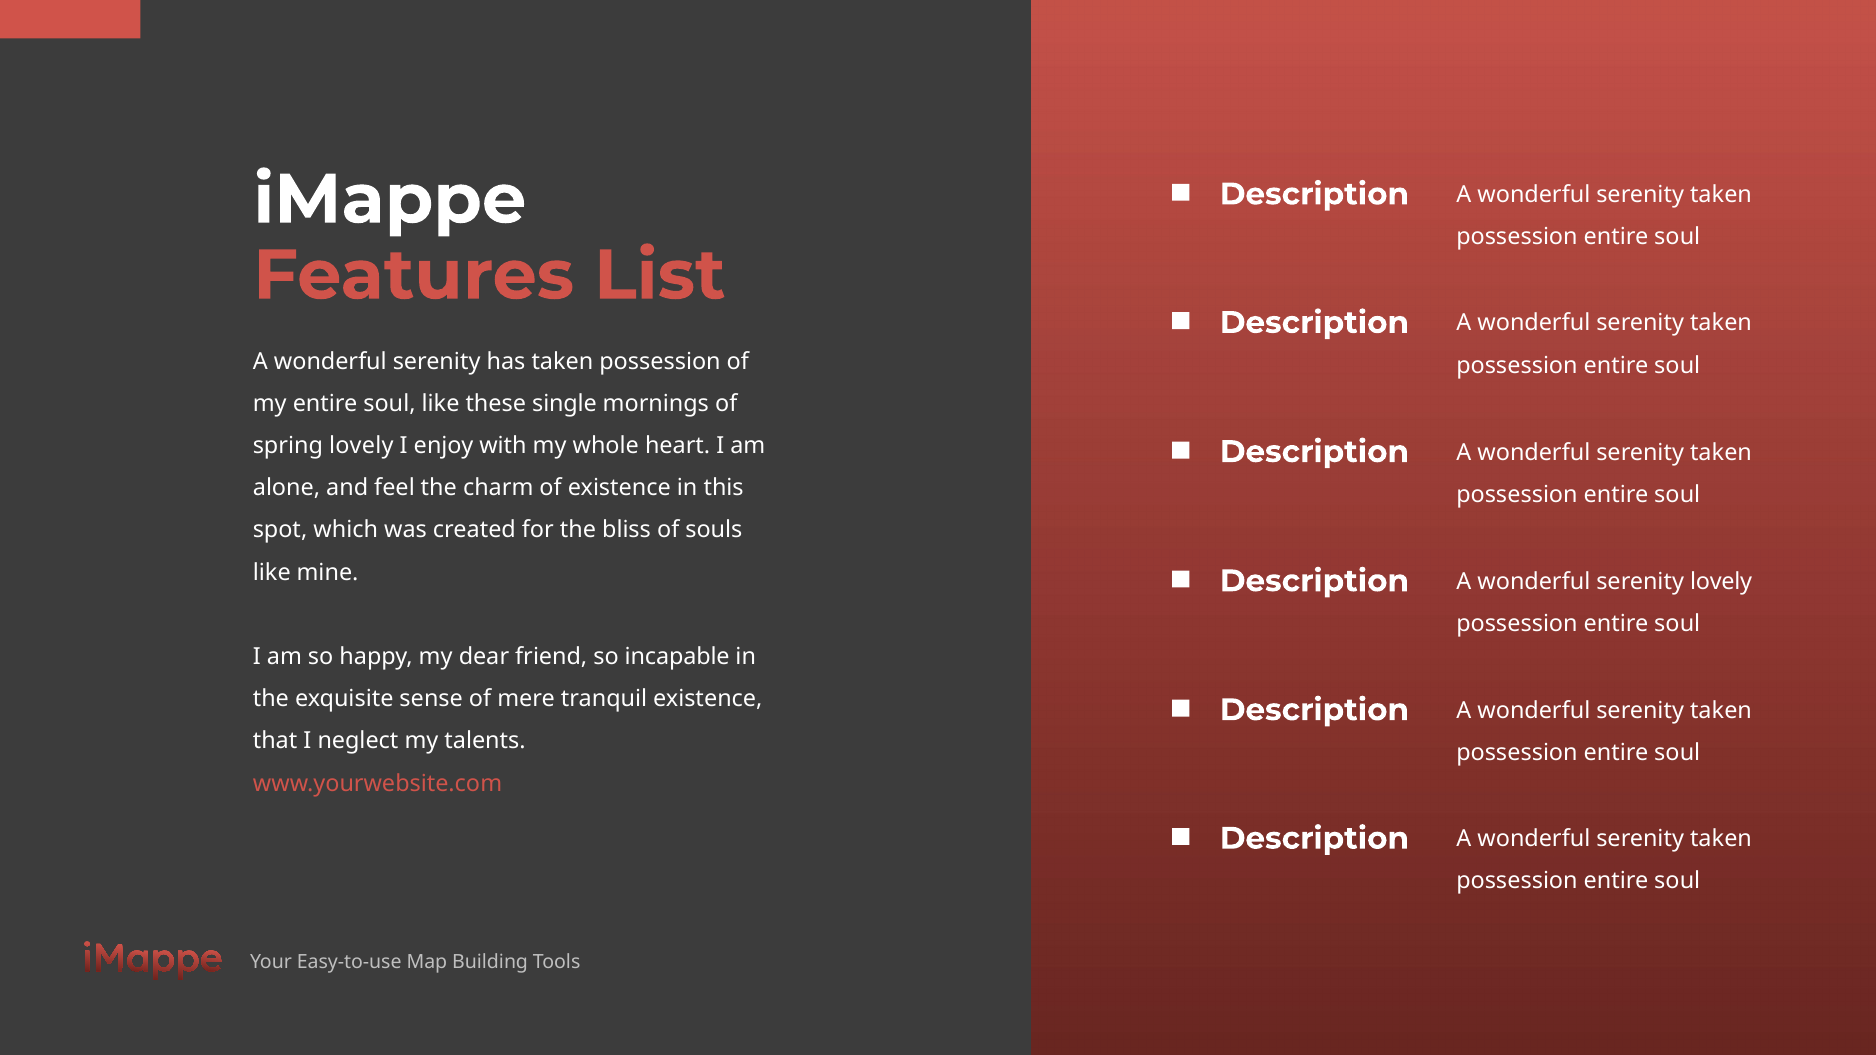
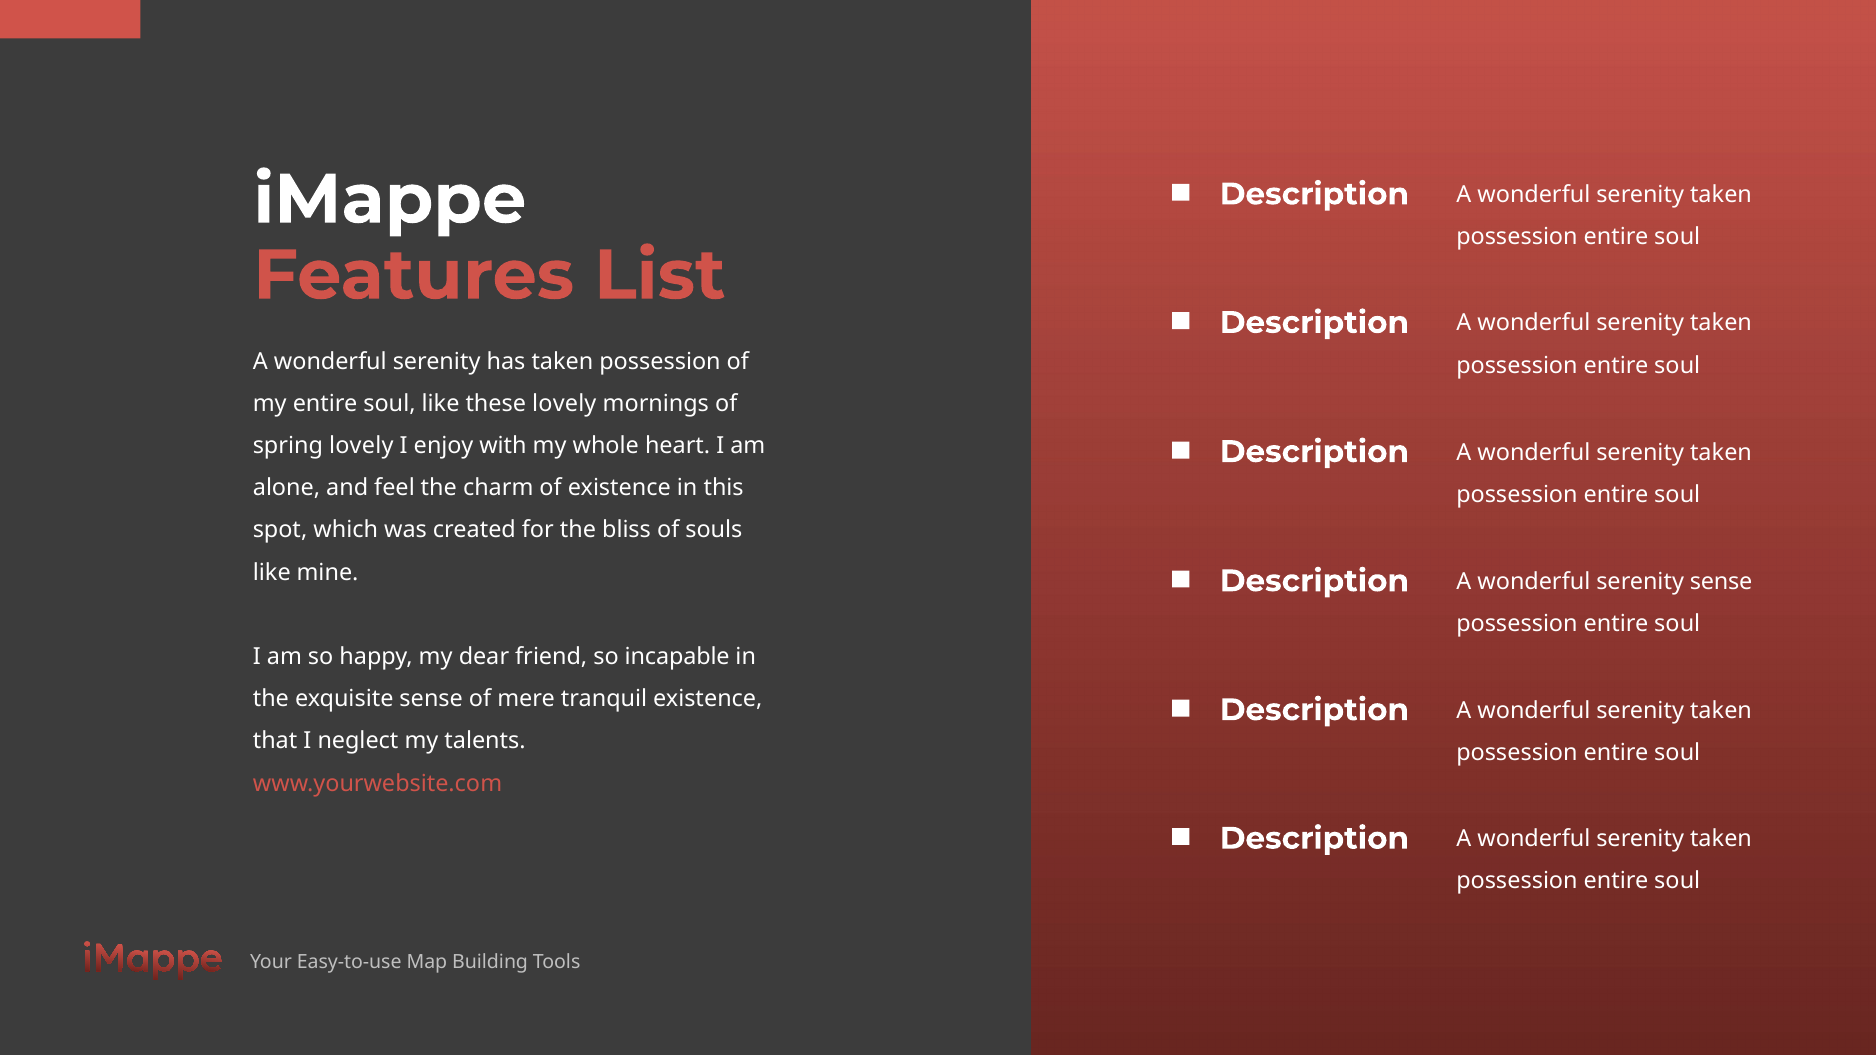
these single: single -> lovely (564, 404)
serenity lovely: lovely -> sense (1721, 582)
